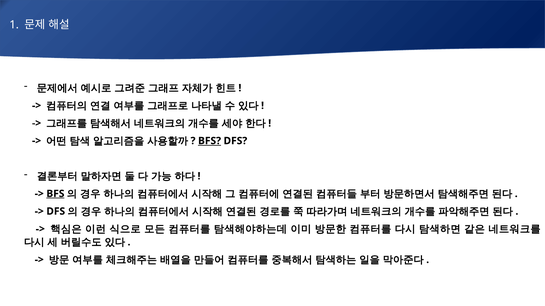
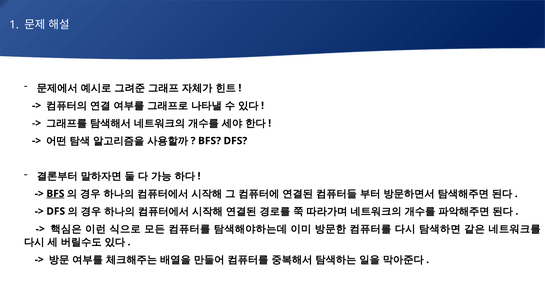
BFS underline: present -> none (210, 141)
